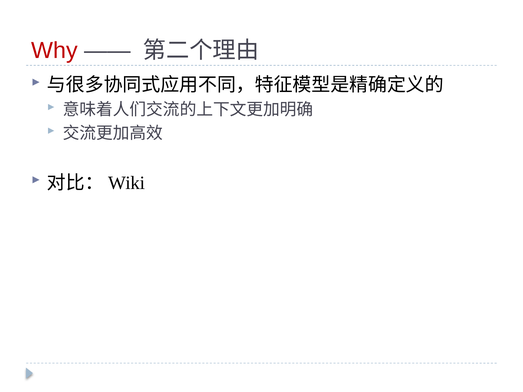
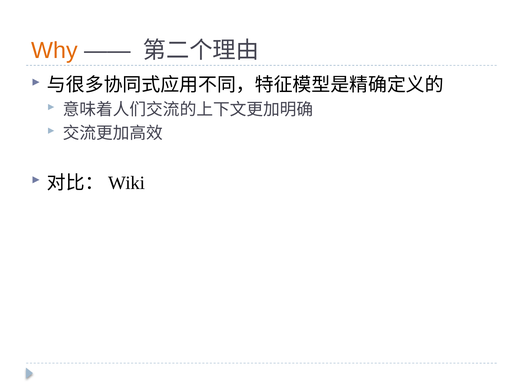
Why colour: red -> orange (55, 50)
